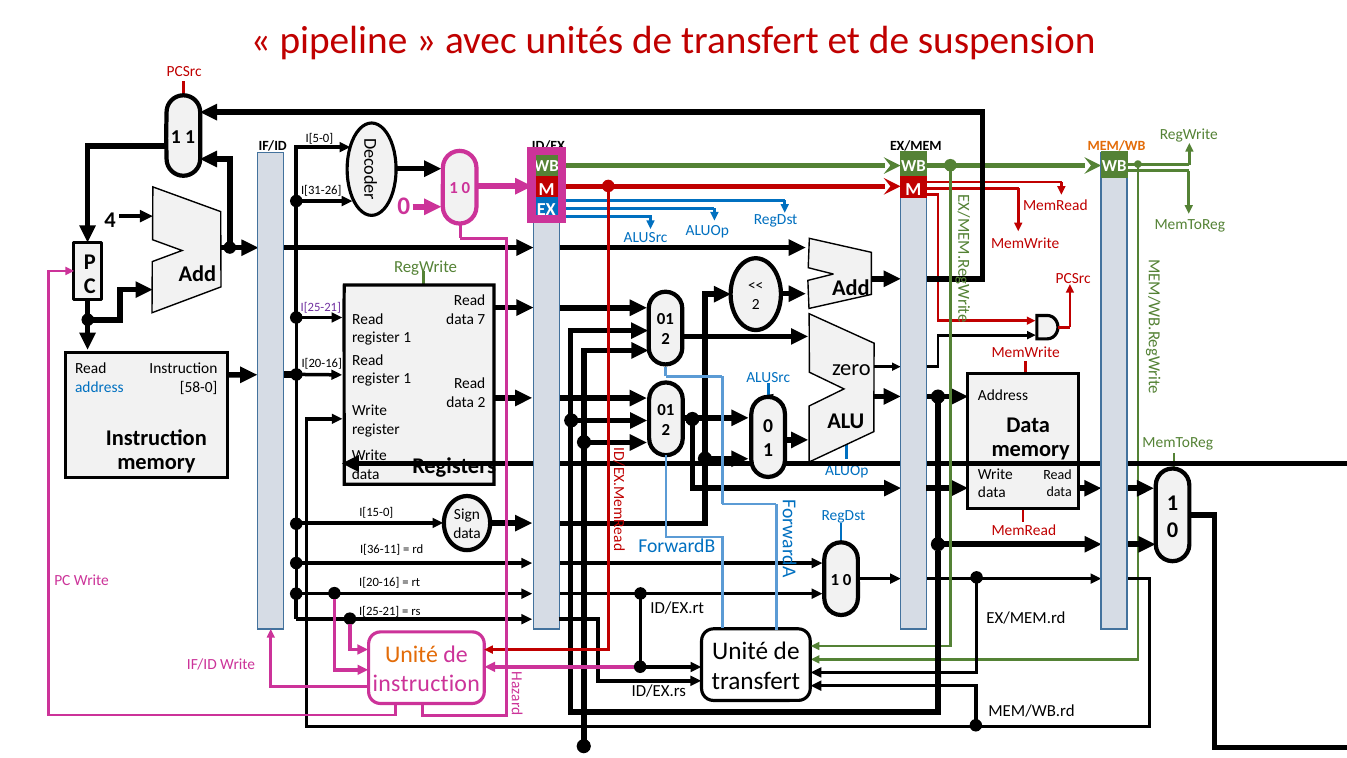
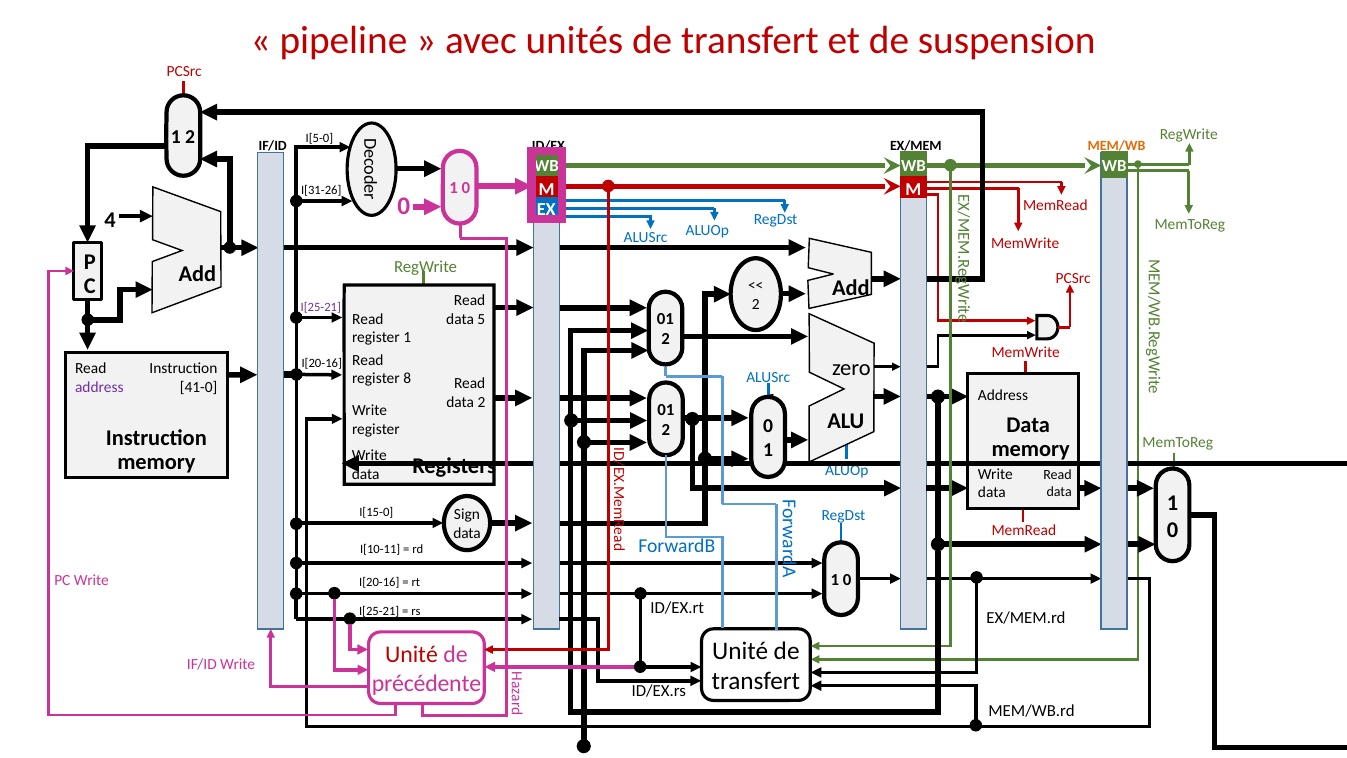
1: 1 -> 2 (190, 137)
7: 7 -> 5 (481, 319)
1: 1 -> 8 (407, 378)
address colour: blue -> purple (99, 387)
58-0: 58-0 -> 41-0 (199, 387)
I[36-11: I[36-11 -> I[10-11 (380, 549)
Unité colour: orange -> red (411, 655)
instruction: instruction -> précédente (427, 683)
